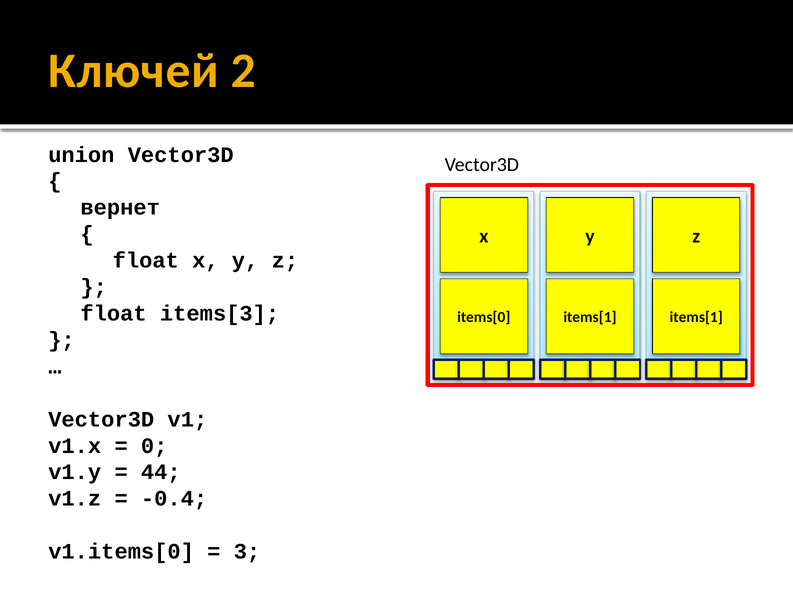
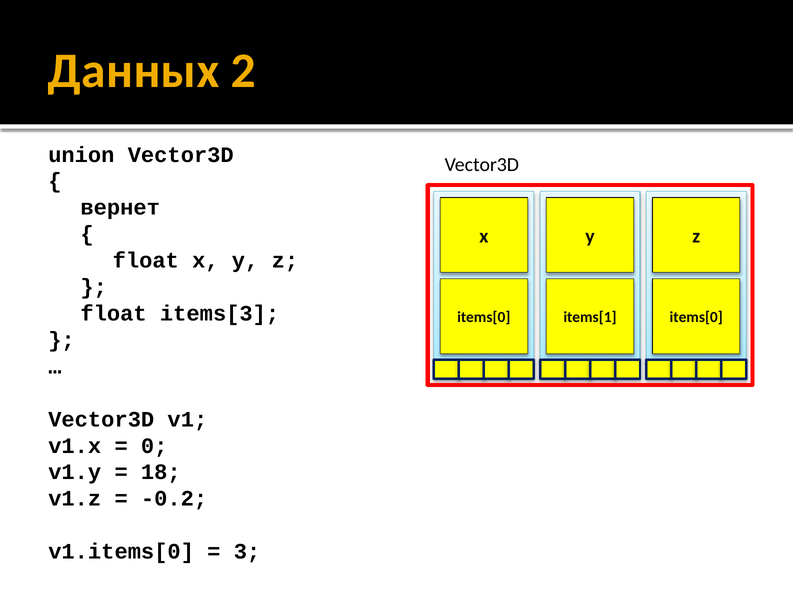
Ключей: Ключей -> Данных (133, 71)
items[1: items[1 -> items[0 (696, 317)
44: 44 -> 18 (161, 472)
-0.4: -0.4 -> -0.2 (174, 498)
